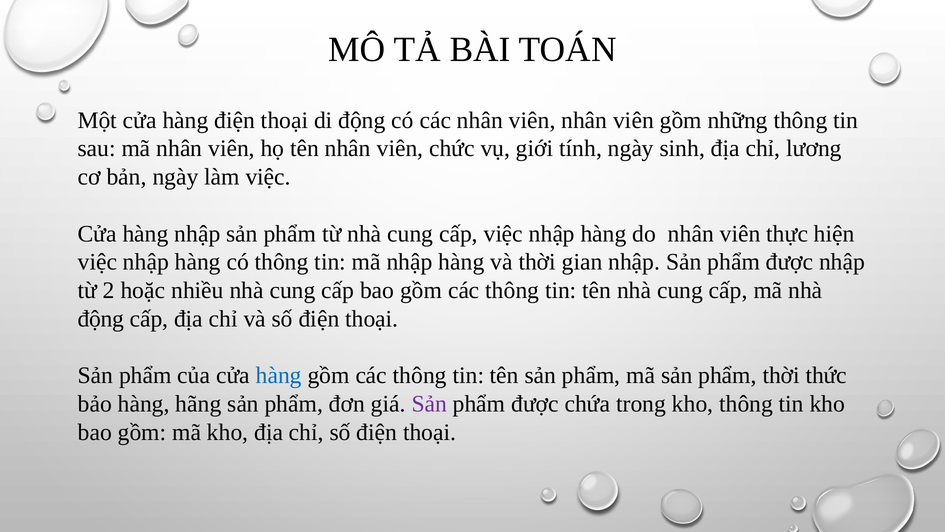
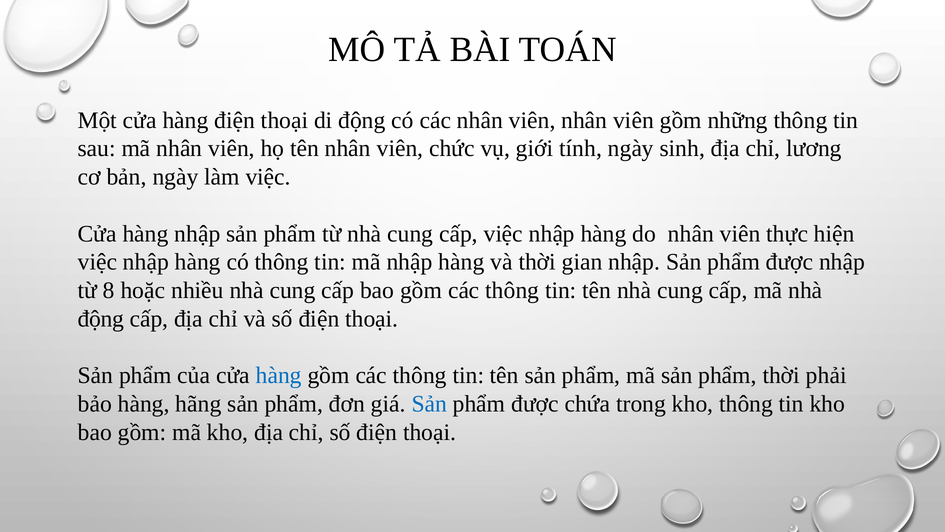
2: 2 -> 8 (109, 290)
thức: thức -> phải (826, 375)
Sản colour: purple -> blue (429, 404)
